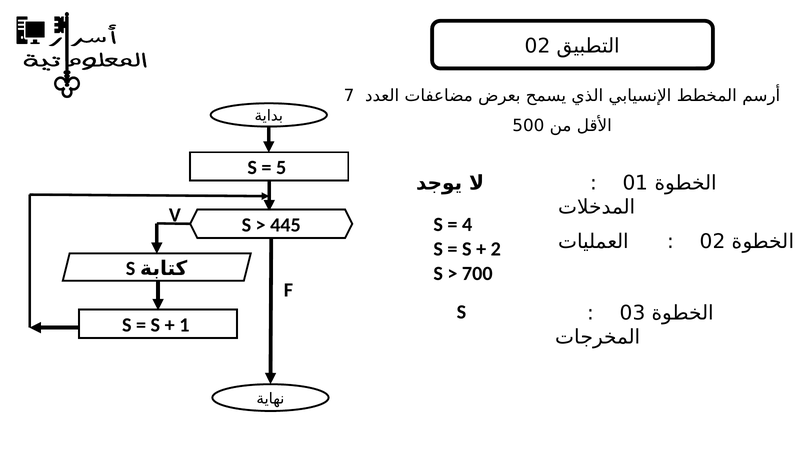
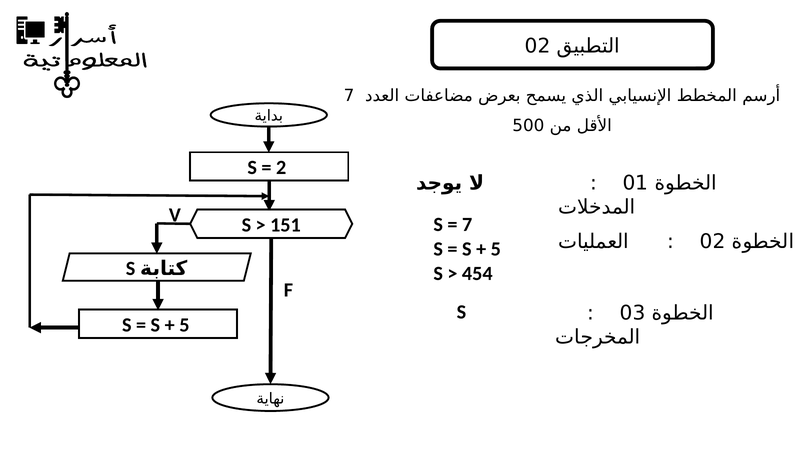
5: 5 -> 2 (281, 168)
4: 4 -> 7 (467, 225)
445: 445 -> 151 (285, 225)
2: 2 -> 5 (496, 249)
700: 700 -> 454 (477, 274)
1: 1 -> 5 (184, 325)
